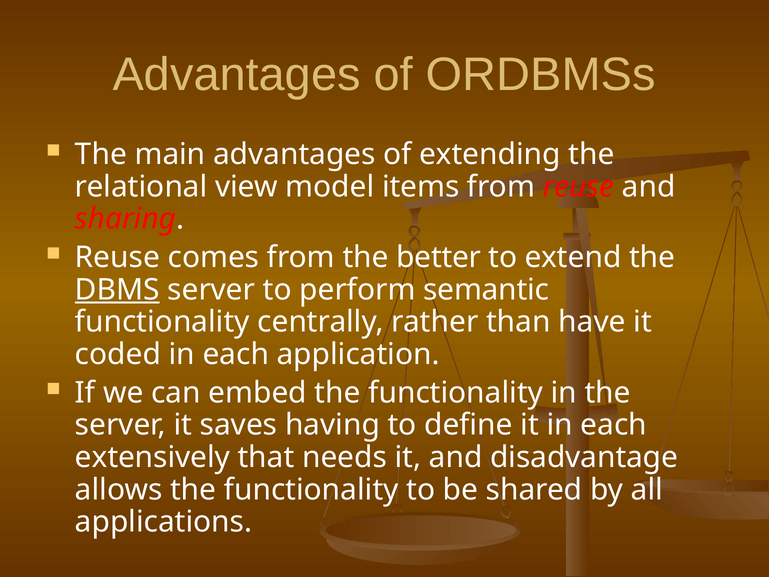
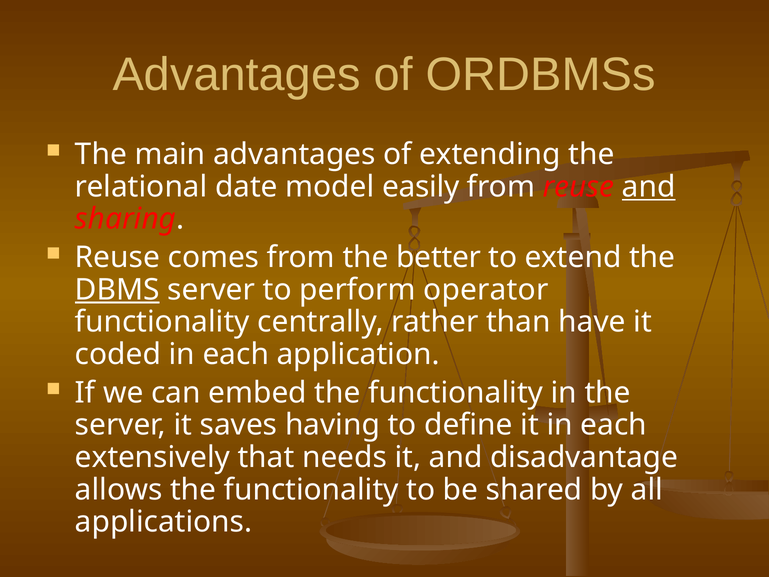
view: view -> date (246, 187)
items: items -> easily (421, 187)
and underline: none -> present (649, 187)
semantic: semantic -> operator (486, 290)
